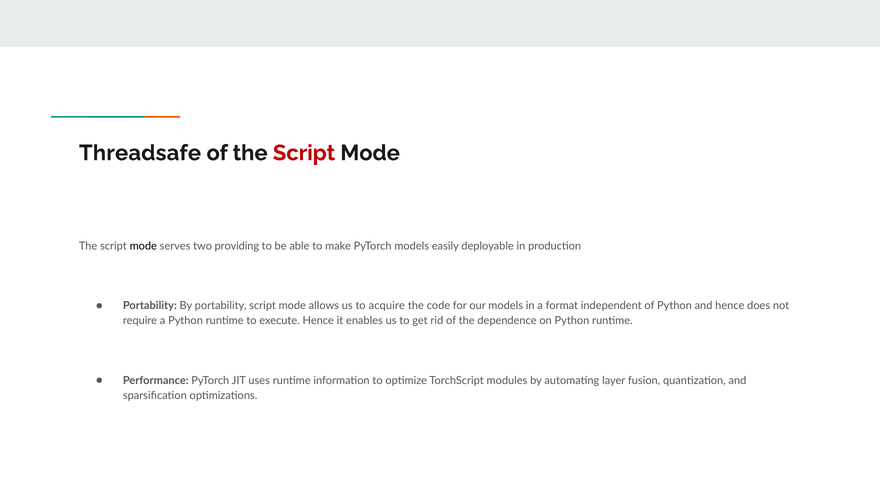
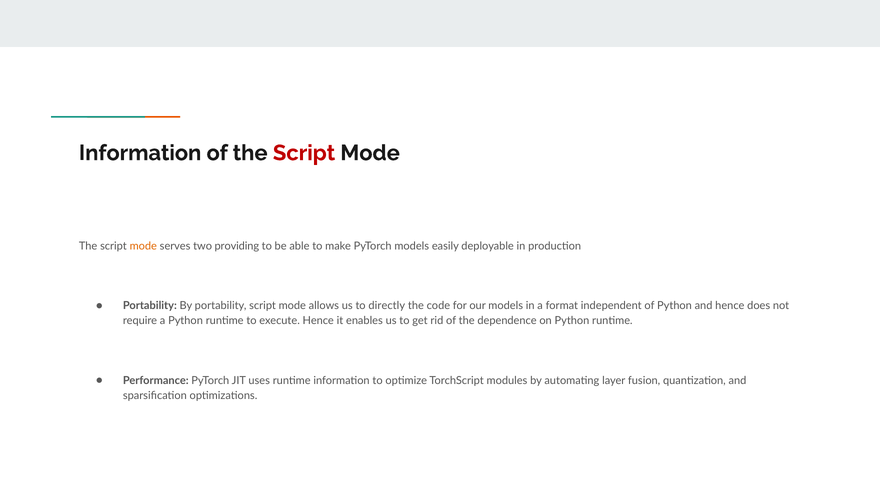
Threadsafe: Threadsafe -> Information (140, 153)
mode colour: black -> orange (143, 246)
acquire: acquire -> directly (387, 306)
